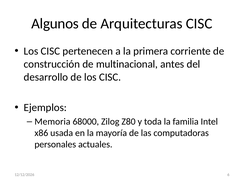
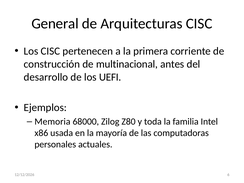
Algunos: Algunos -> General (55, 24)
de los CISC: CISC -> UEFI (110, 77)
